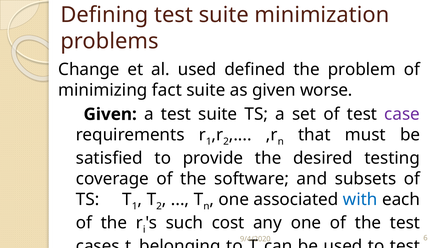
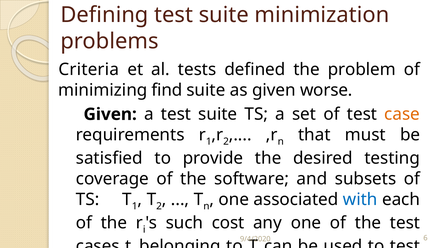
Change: Change -> Criteria (89, 69)
al used: used -> tests (197, 69)
fact: fact -> find (167, 90)
case colour: purple -> orange (402, 114)
